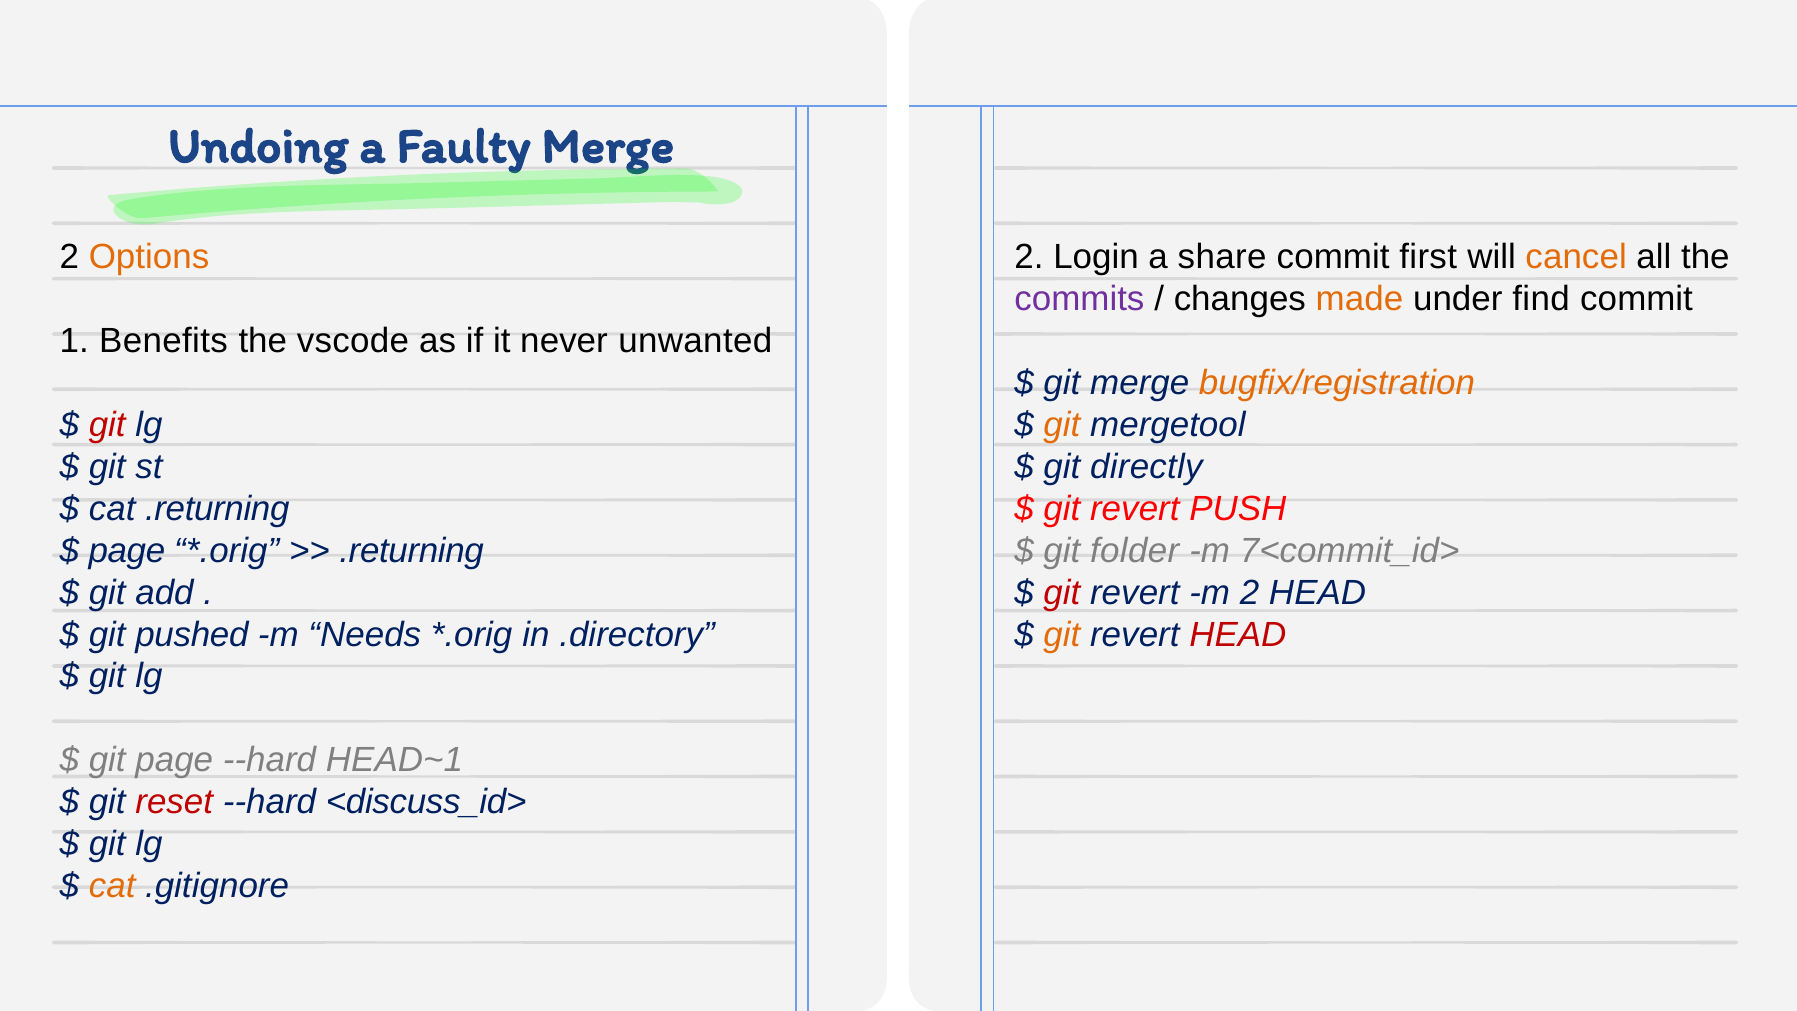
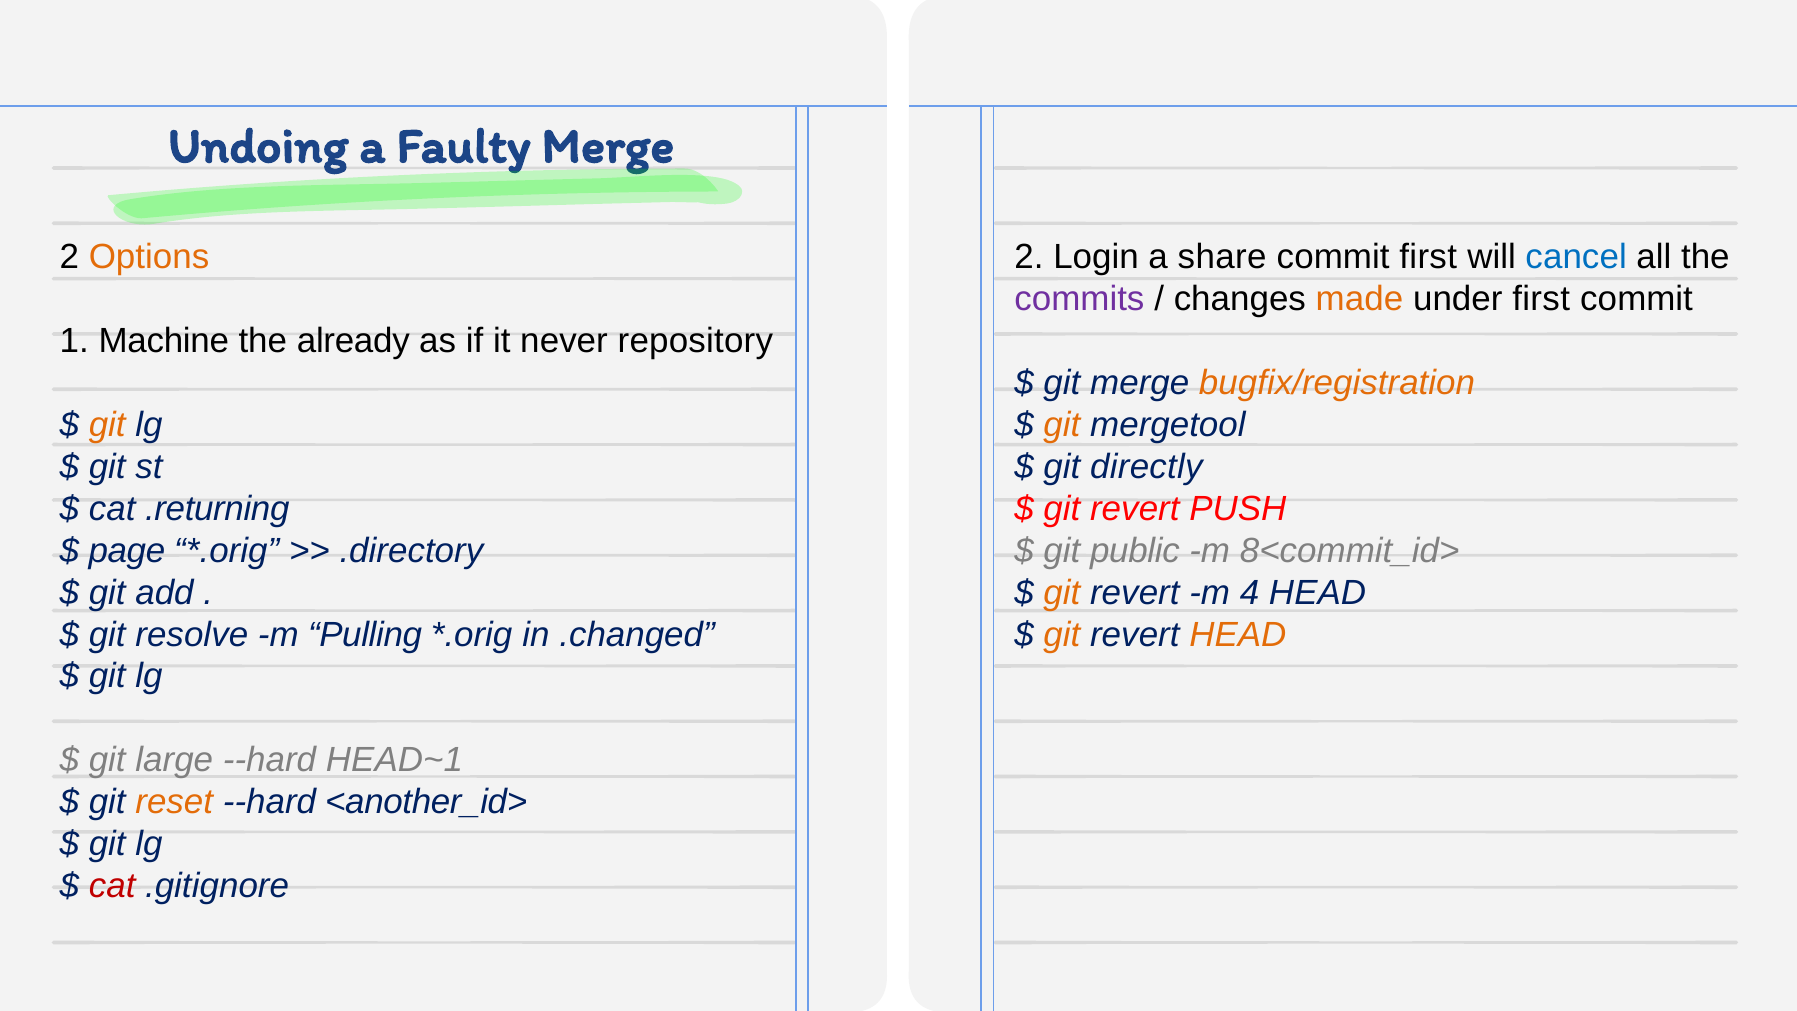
cancel colour: orange -> blue (1576, 257)
under find: find -> first (1541, 299)
Benefits: Benefits -> Machine (164, 341)
vscode: vscode -> already (353, 341)
unwanted: unwanted -> repository (695, 341)
git colour: red -> orange (107, 425)
.returning: .returning -> .directory (411, 550)
folder: folder -> public (1135, 550)
7<commit_id>: 7<commit_id> -> 8<commit_id> (1350, 550)
git colour: red -> orange (1062, 592)
m 2: 2 -> 4 (1250, 592)
pushed: pushed -> resolve (192, 634)
Needs: Needs -> Pulling (365, 634)
.directory: .directory -> .changed (637, 634)
HEAD colour: red -> orange (1238, 634)
git page: page -> large (174, 760)
reset colour: red -> orange (174, 802)
<discuss_id>: <discuss_id> -> <another_id> (426, 802)
cat colour: orange -> red (112, 886)
